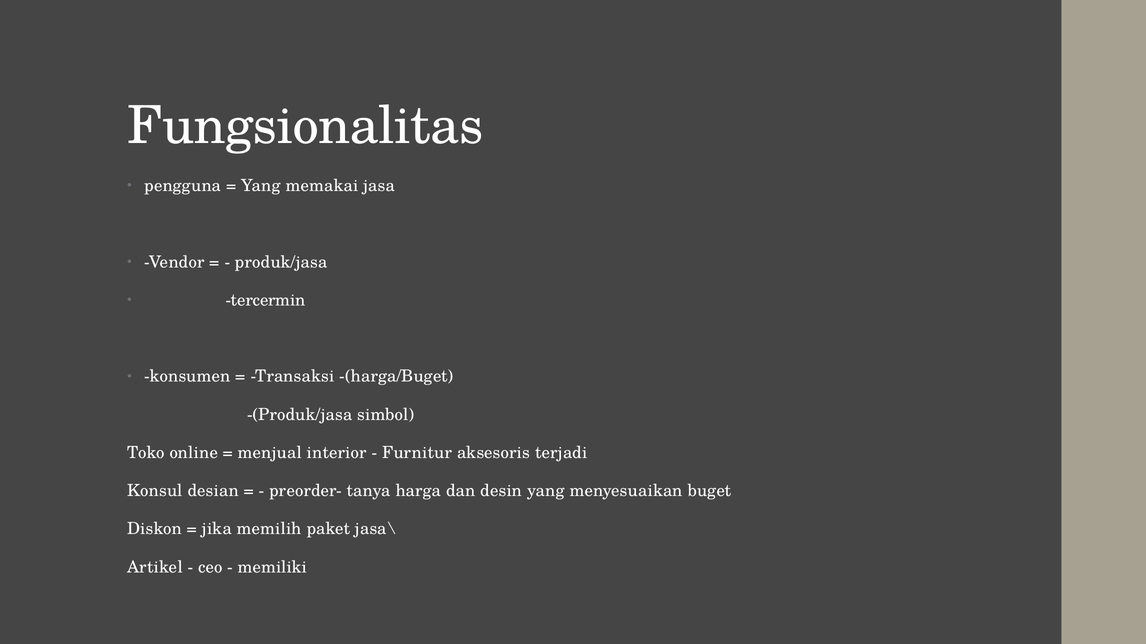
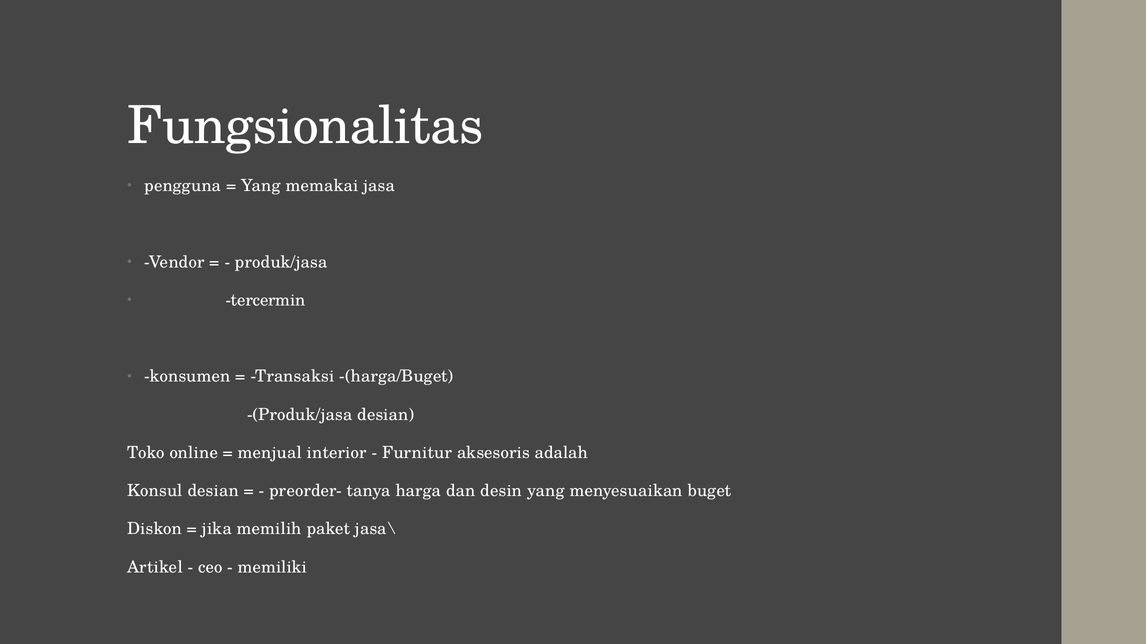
-(Produk/jasa simbol: simbol -> desian (386, 415)
terjadi: terjadi -> adalah (561, 453)
